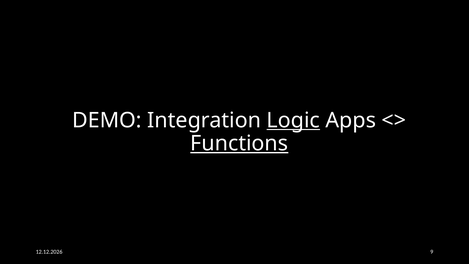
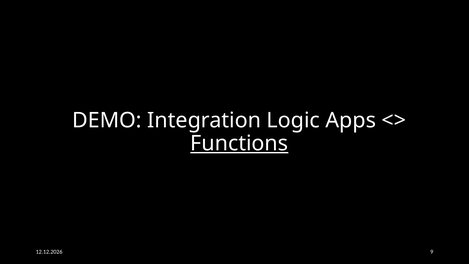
Logic underline: present -> none (293, 120)
